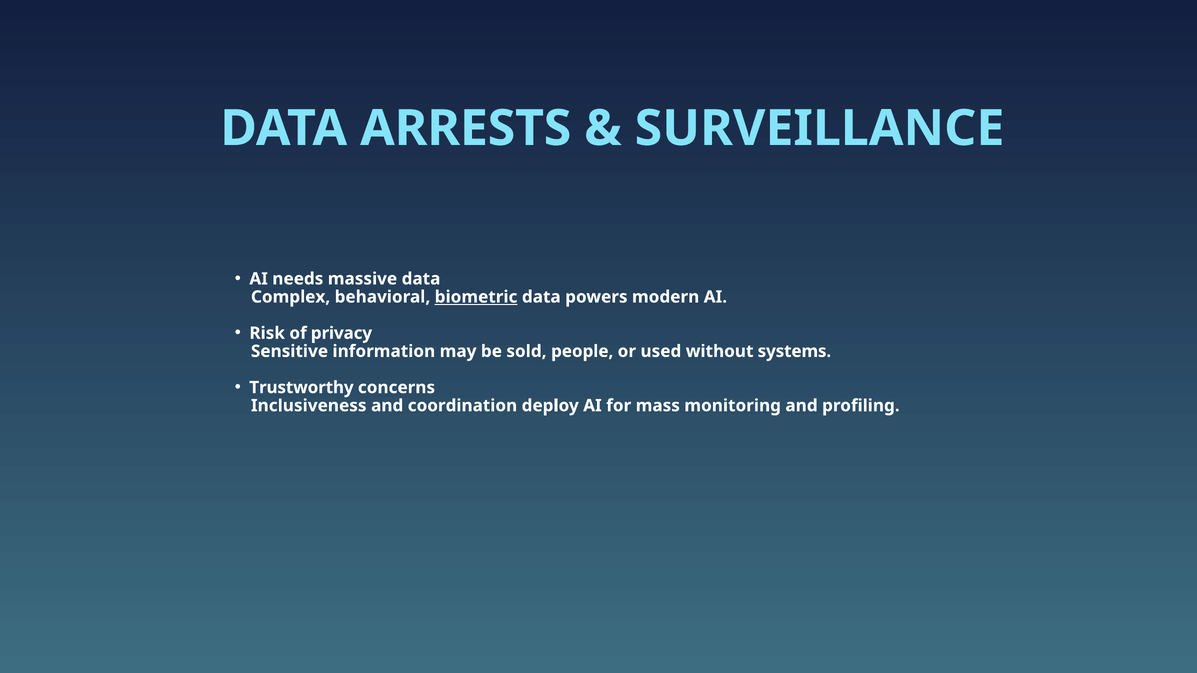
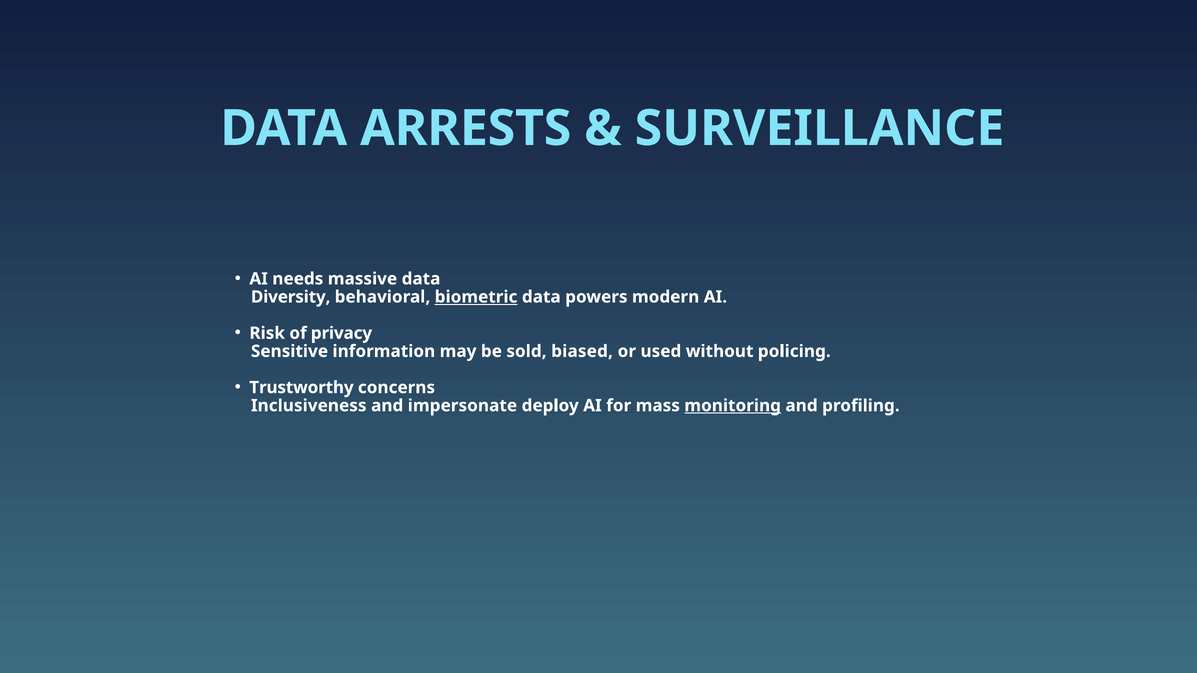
Complex: Complex -> Diversity (291, 297)
people: people -> biased (582, 351)
systems: systems -> policing (794, 351)
coordination: coordination -> impersonate (462, 406)
monitoring underline: none -> present (733, 406)
